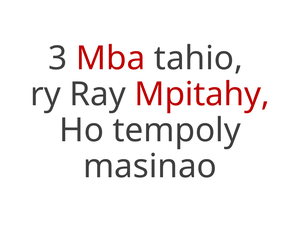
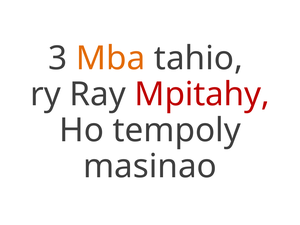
Mba colour: red -> orange (111, 58)
